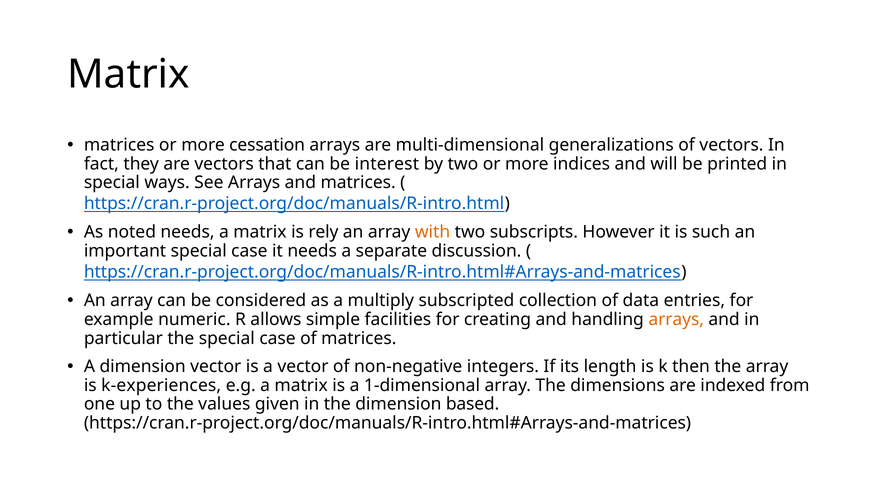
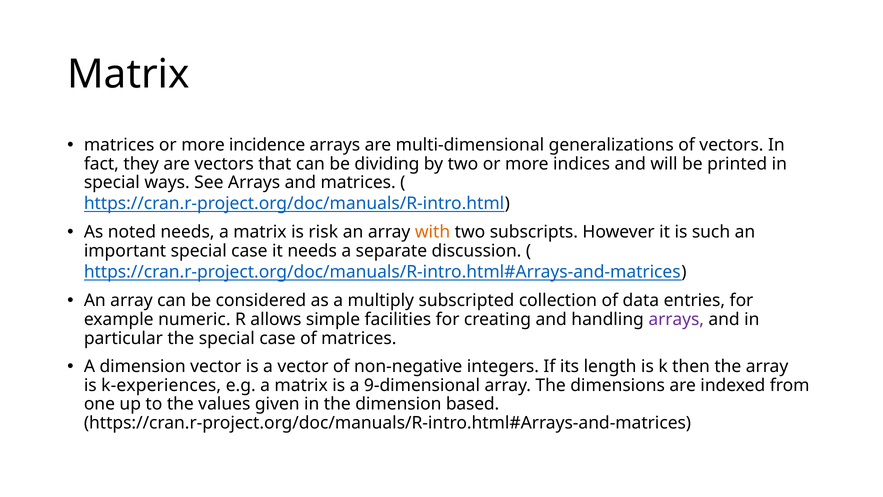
cessation: cessation -> incidence (267, 145)
interest: interest -> dividing (387, 164)
rely: rely -> risk (323, 232)
arrays colour: orange -> purple (676, 319)
1-dimensional: 1-dimensional -> 9-dimensional (422, 385)
